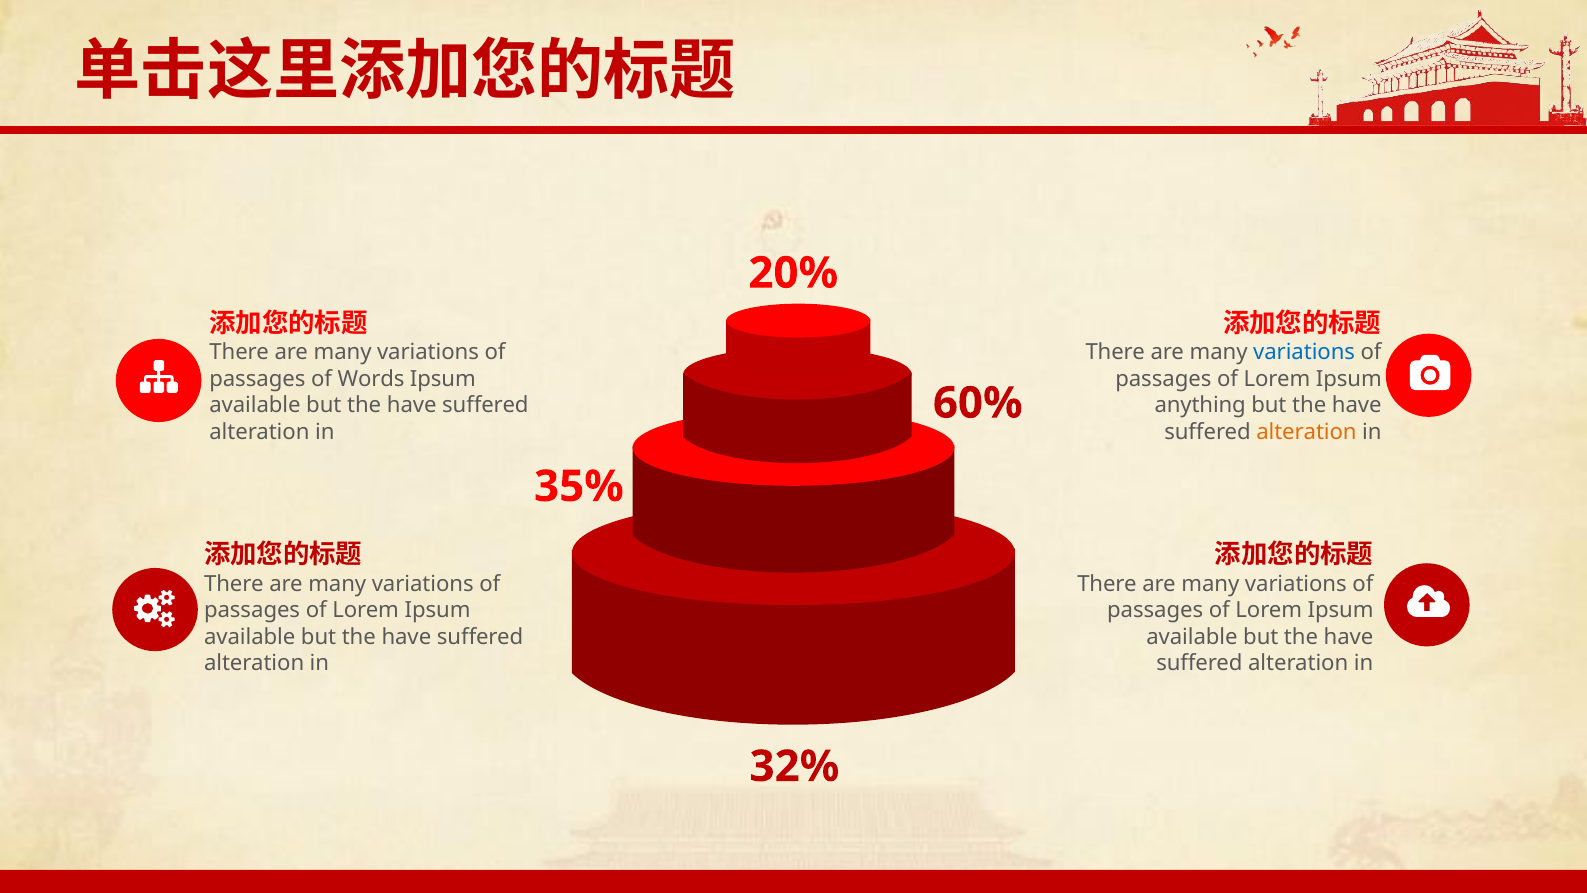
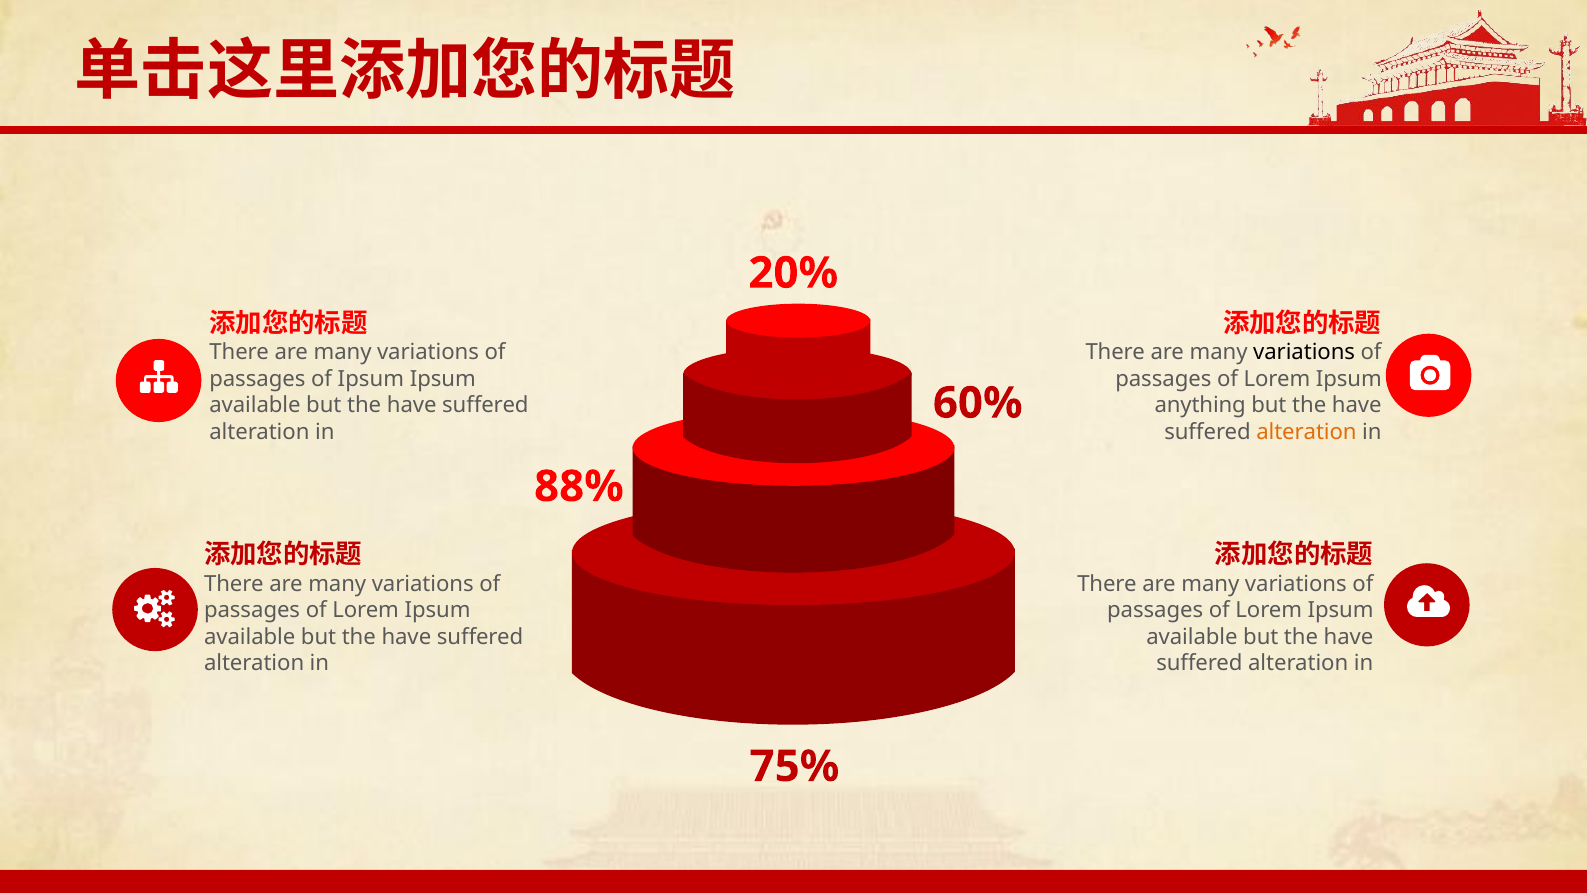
variations colour: blue -> black (1304, 352)
of Words: Words -> Ipsum (371, 379)
35%: 35% -> 88% (579, 486)
32%: 32% -> 75% (794, 766)
